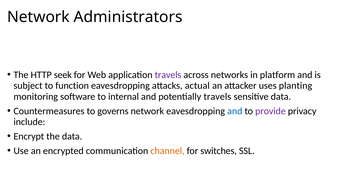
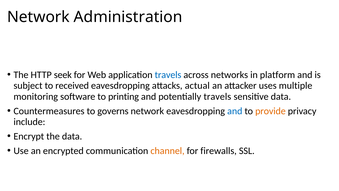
Administrators: Administrators -> Administration (128, 17)
travels colour: purple -> blue (168, 75)
function: function -> received (72, 86)
planting: planting -> multiple (296, 86)
internal: internal -> printing (124, 96)
provide colour: purple -> orange (270, 111)
switches: switches -> firewalls (219, 151)
